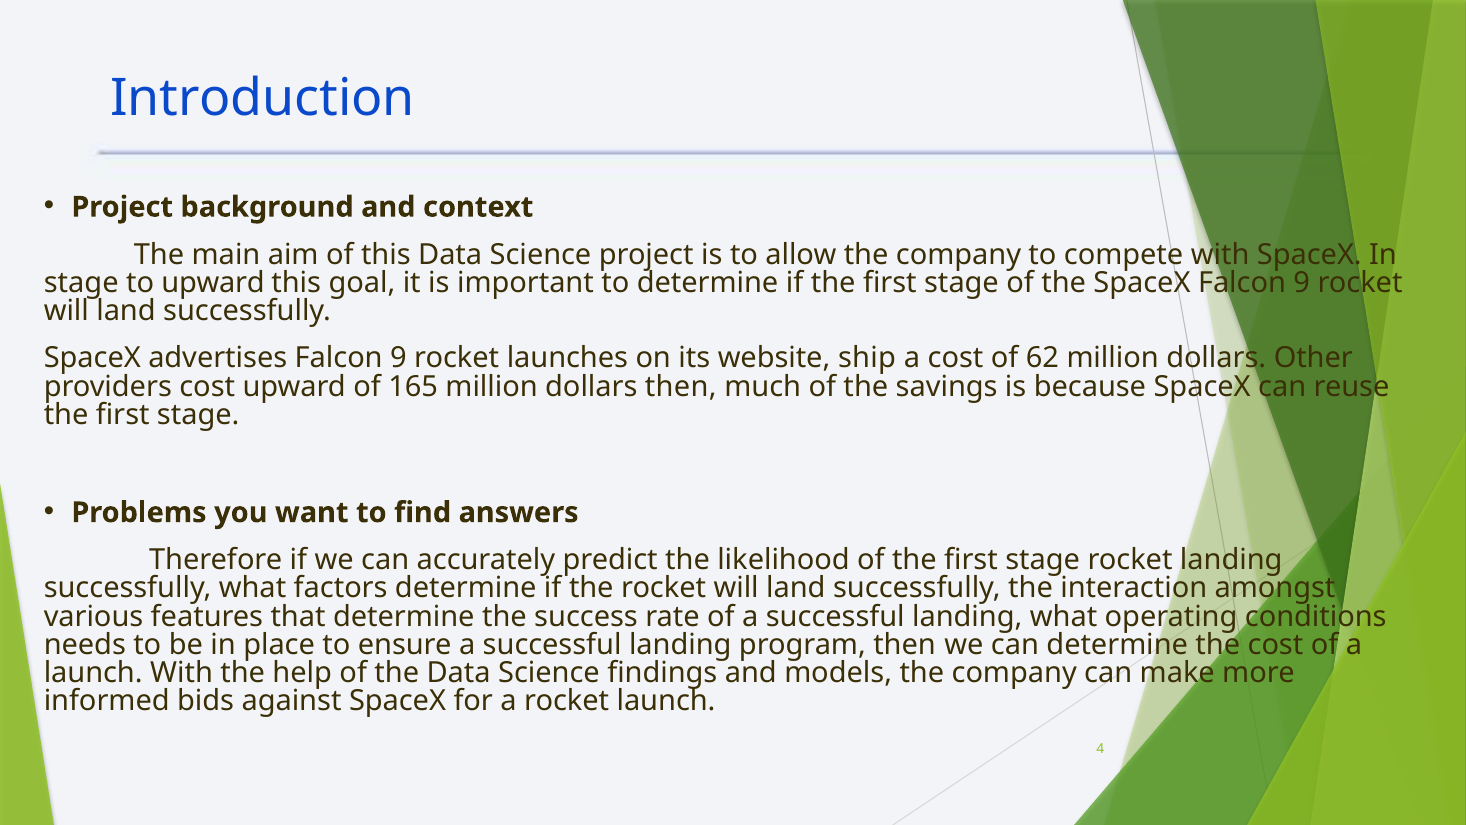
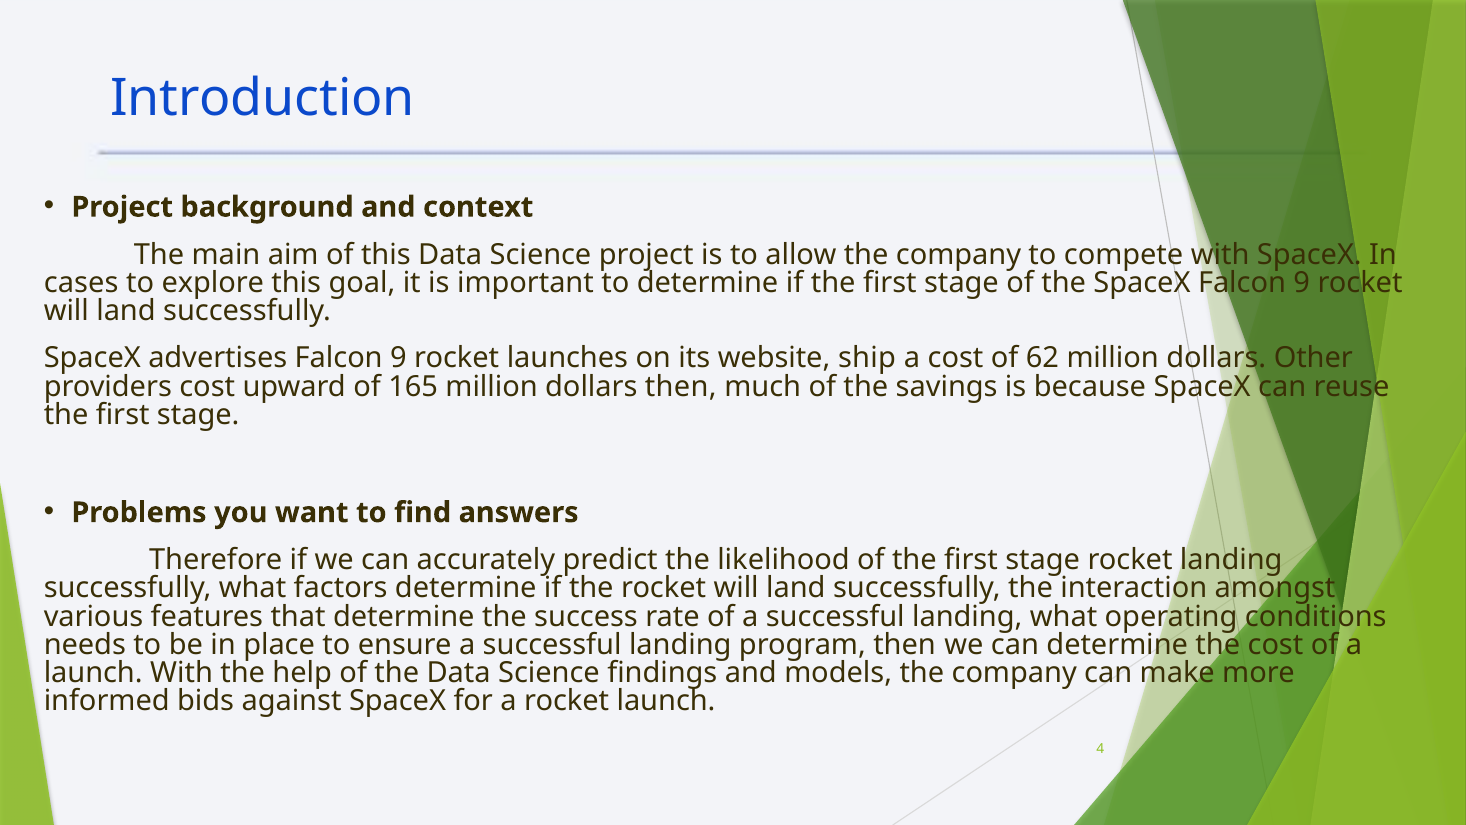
stage: stage -> cases (81, 283)
to upward: upward -> explore (213, 283)
